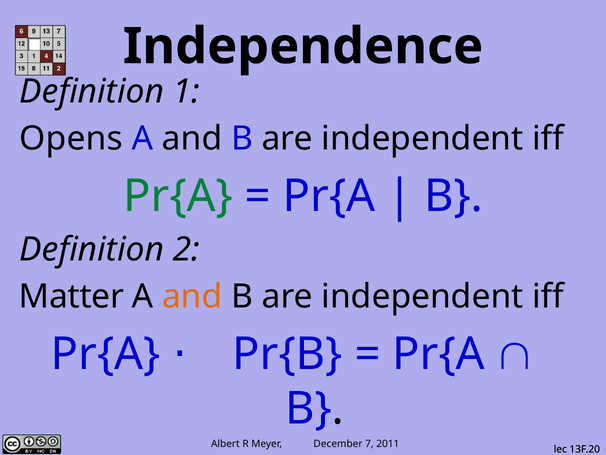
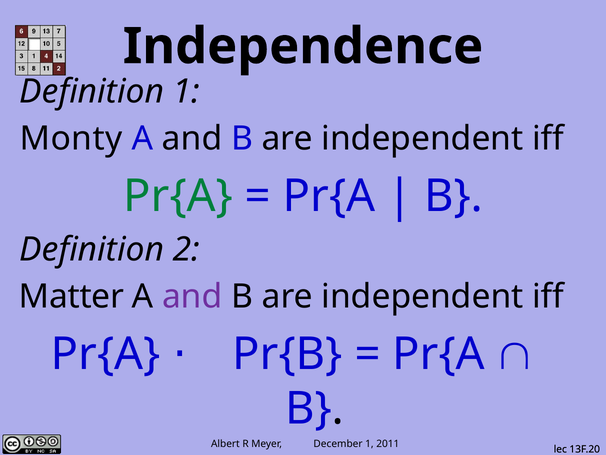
Opens: Opens -> Monty (71, 138)
and colour: orange -> purple (192, 296)
7: 7 -> 1 (369, 444)
